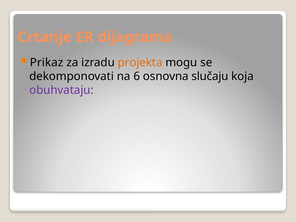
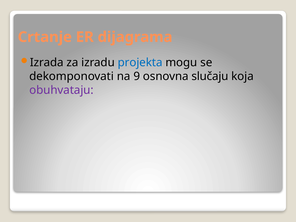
Prikaz: Prikaz -> Izrada (47, 62)
projekta colour: orange -> blue (140, 62)
6: 6 -> 9 (137, 76)
